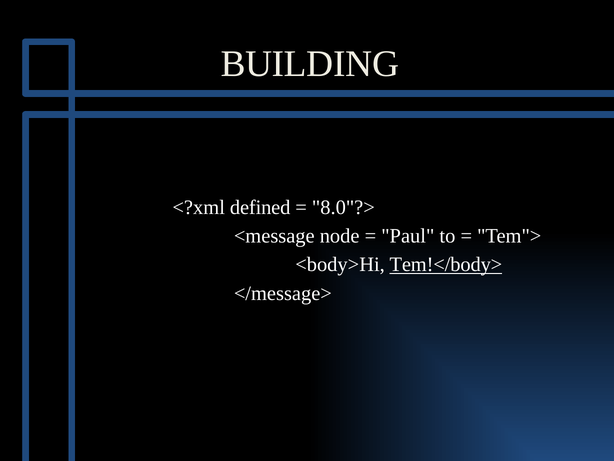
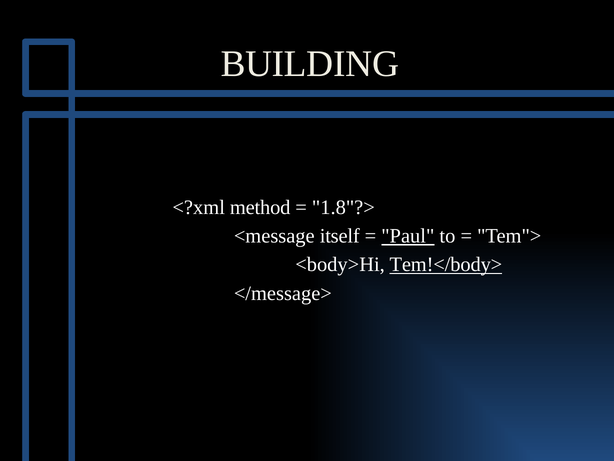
defined: defined -> method (260, 207)
8.0"?>: 8.0"?> -> 1.8"?> (343, 207)
node: node -> itself (340, 236)
Paul underline: none -> present (408, 236)
